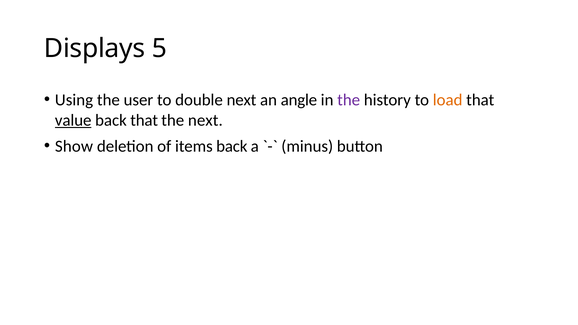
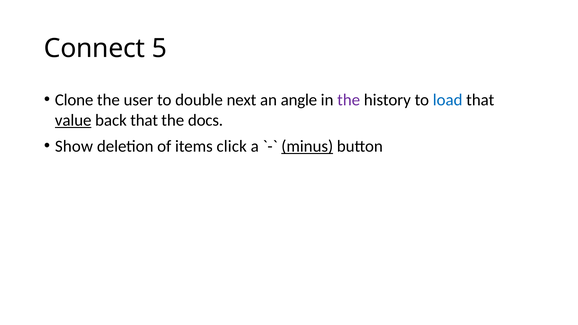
Displays: Displays -> Connect (95, 49)
Using: Using -> Clone (74, 100)
load colour: orange -> blue (448, 100)
the next: next -> docs (206, 120)
items back: back -> click (232, 146)
minus underline: none -> present (307, 146)
